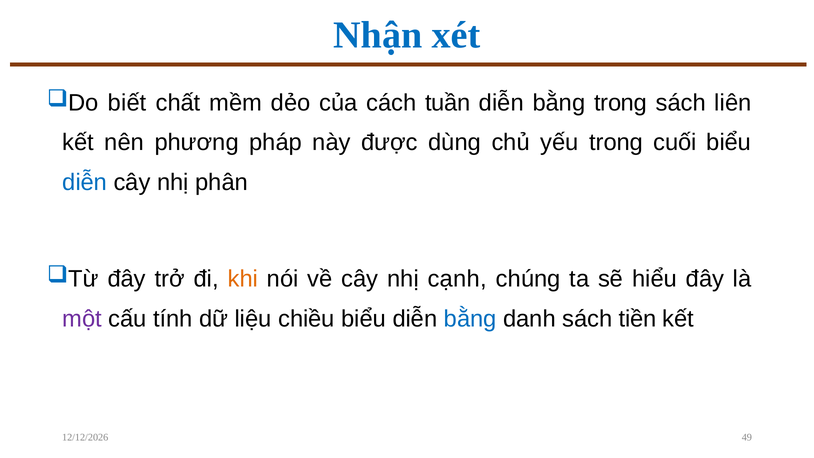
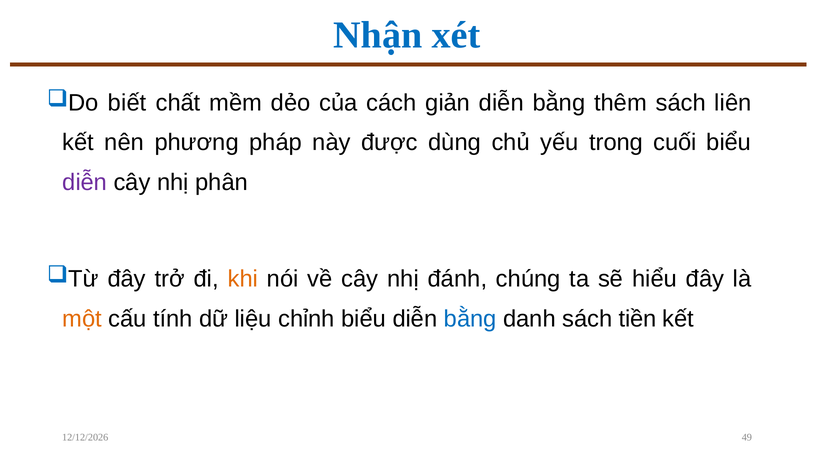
tuần: tuần -> giản (448, 103)
bằng trong: trong -> thêm (620, 103)
diễn colour: blue -> purple (85, 182)
cạnh: cạnh -> đánh (457, 279)
một colour: purple -> orange (82, 319)
chiều: chiều -> chỉnh (306, 319)
